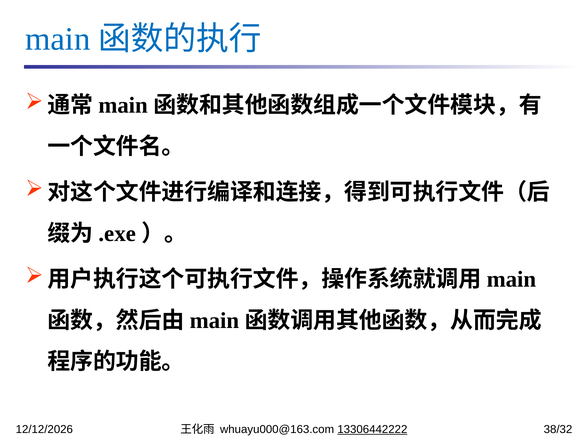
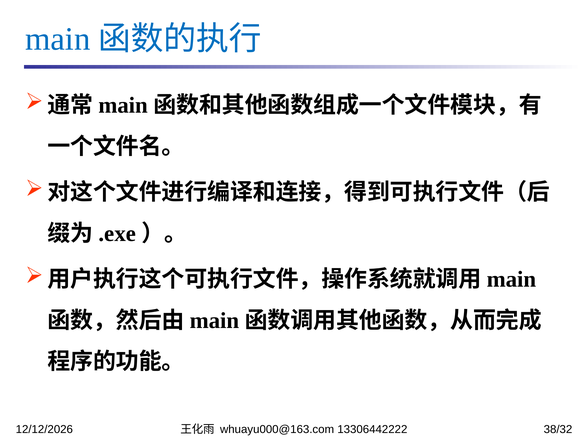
13306442222 underline: present -> none (372, 429)
